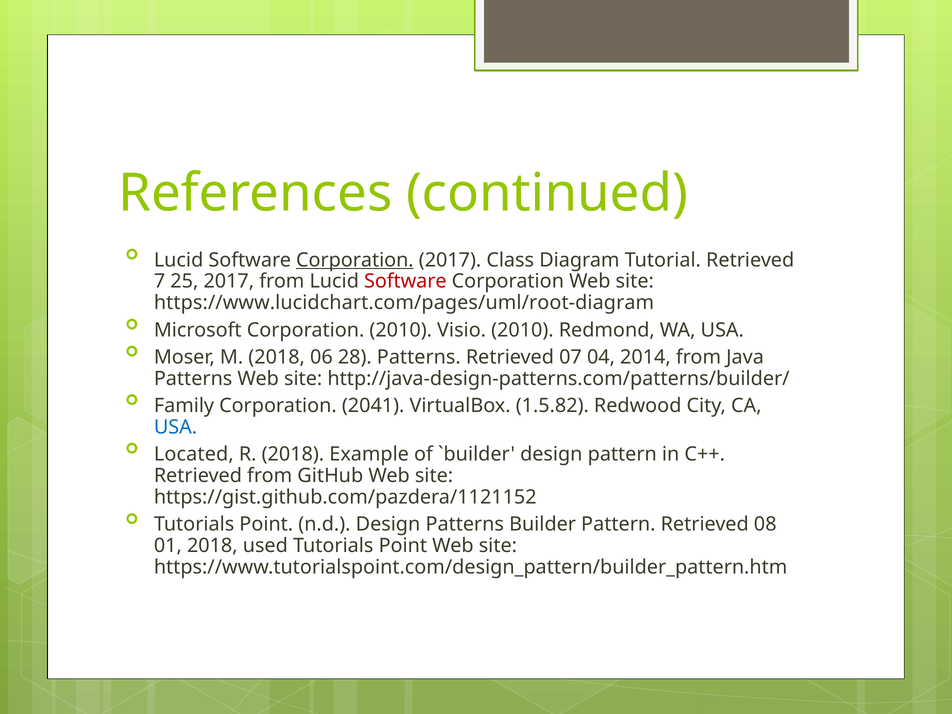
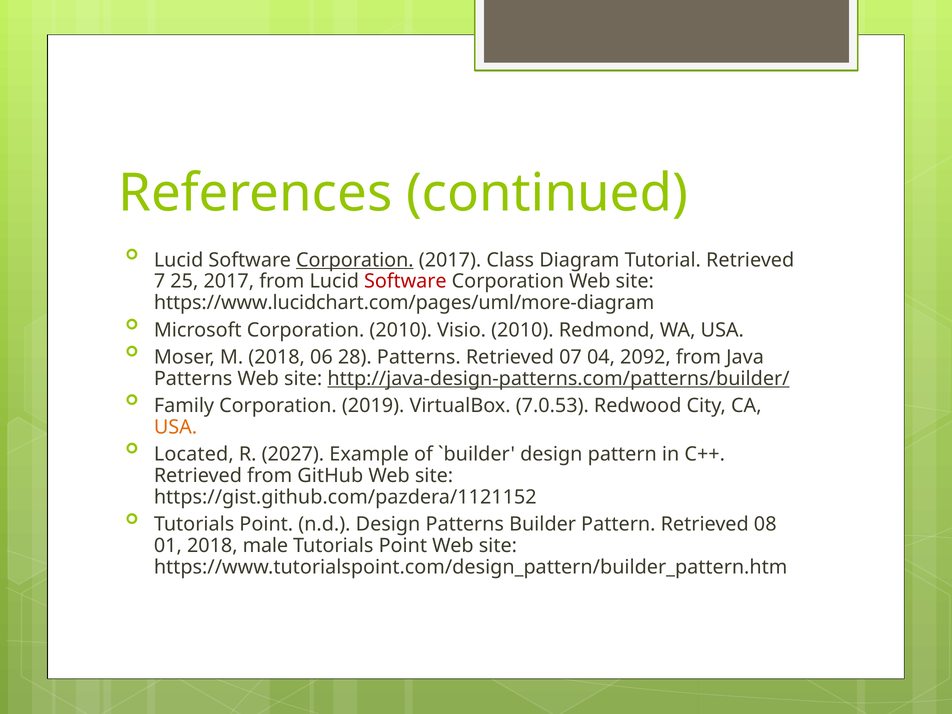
https://www.lucidchart.com/pages/uml/root-diagram: https://www.lucidchart.com/pages/uml/root-diagram -> https://www.lucidchart.com/pages/uml/more-diagram (404, 303)
2014: 2014 -> 2092 (645, 357)
http://java-design-patterns.com/patterns/builder/ underline: none -> present (559, 379)
2041: 2041 -> 2019 (373, 406)
1.5.82: 1.5.82 -> 7.0.53 (552, 406)
USA colour: blue -> orange (176, 427)
R 2018: 2018 -> 2027 (293, 454)
used: used -> male (265, 546)
